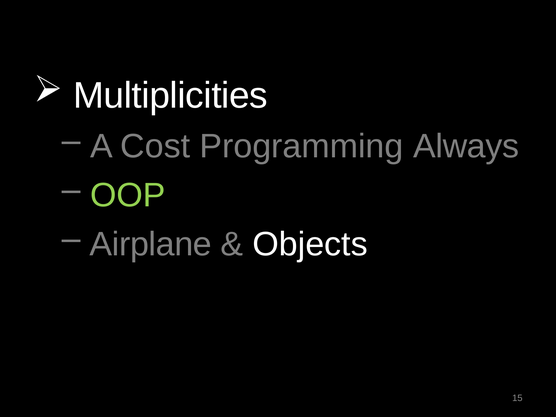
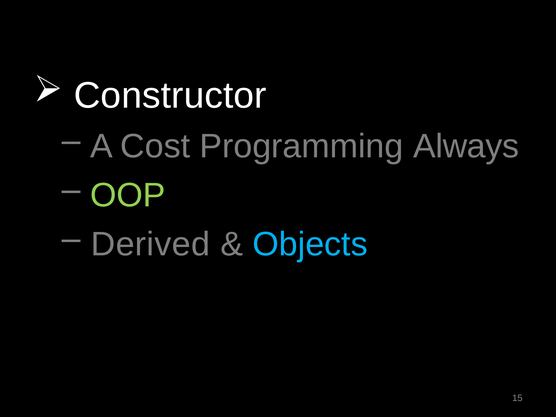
Multiplicities: Multiplicities -> Constructor (170, 96)
Airplane: Airplane -> Derived (150, 244)
Objects colour: white -> light blue (310, 244)
